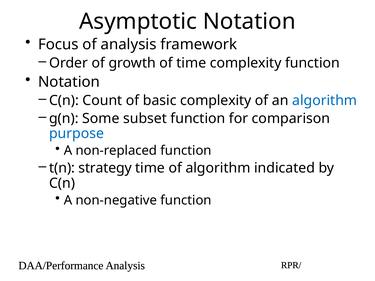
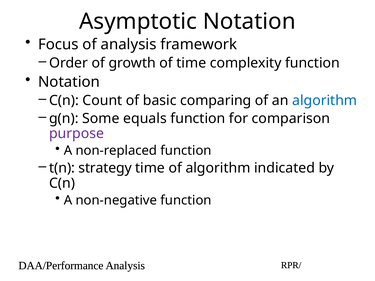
basic complexity: complexity -> comparing (216, 101)
subset: subset -> equals (145, 119)
purpose colour: blue -> purple (77, 134)
